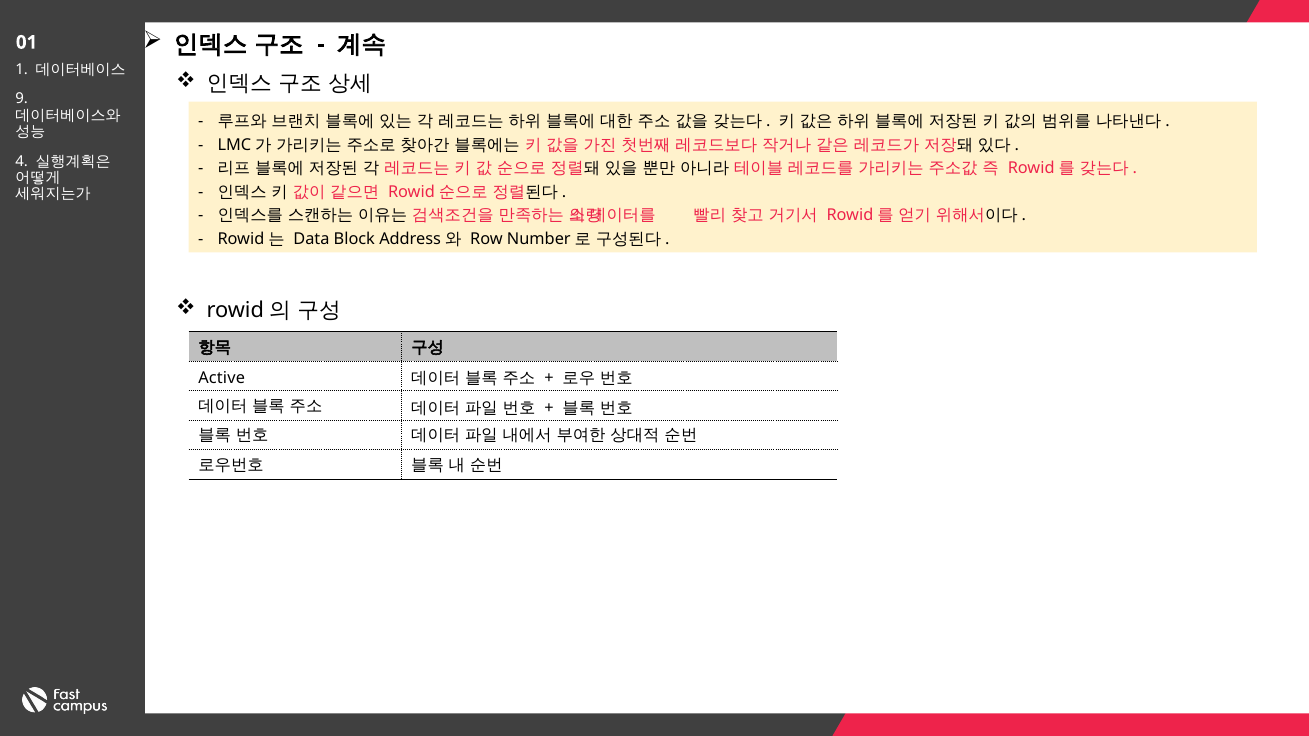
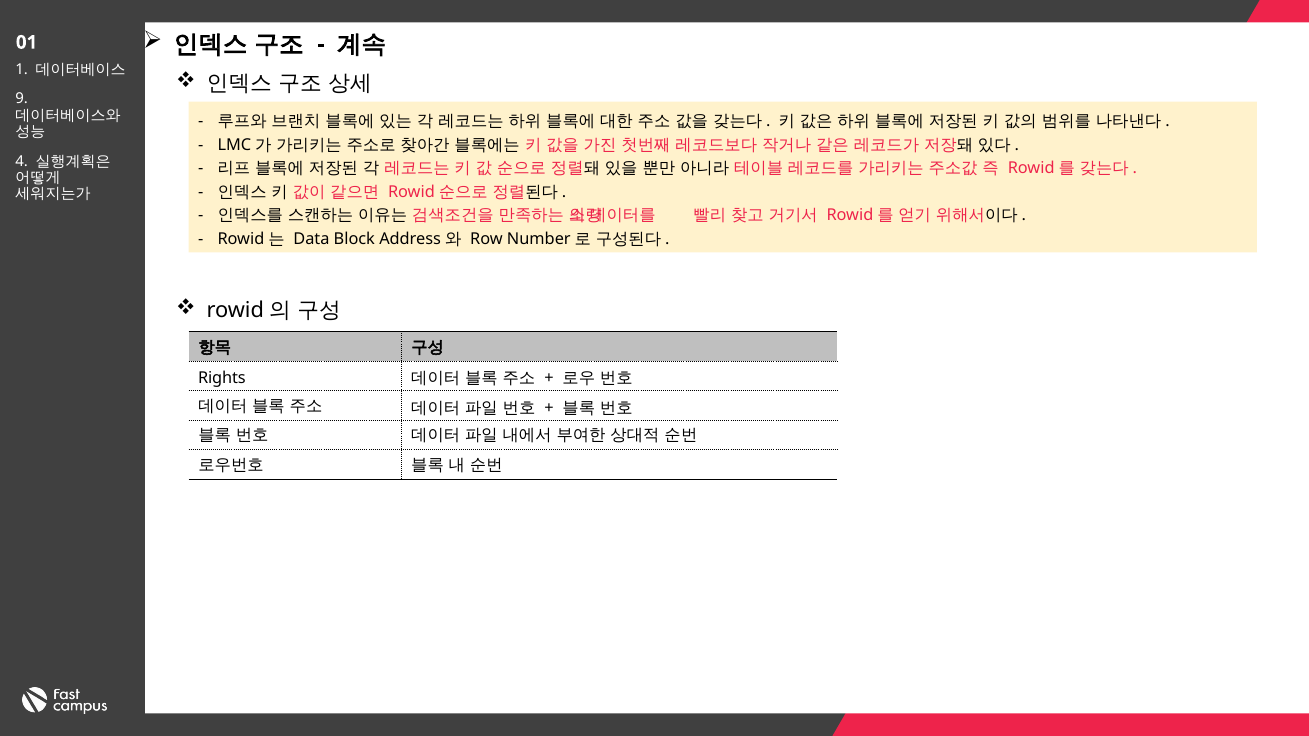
Active: Active -> Rights (222, 378)
